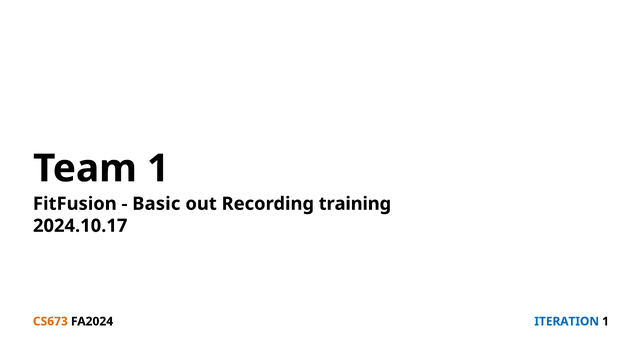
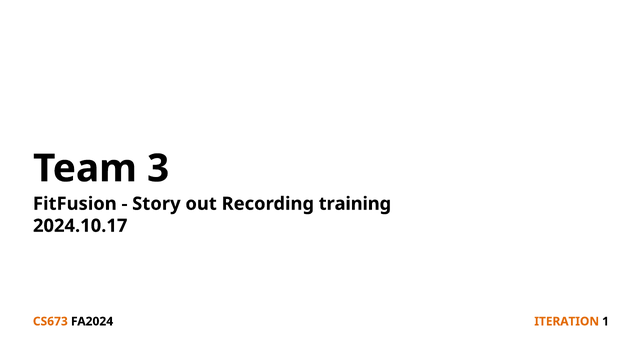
Team 1: 1 -> 3 (158, 169)
Basic: Basic -> Story (156, 204)
ITERATION colour: blue -> orange (567, 322)
